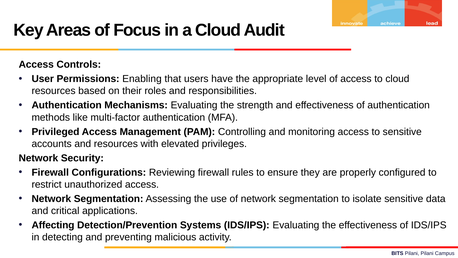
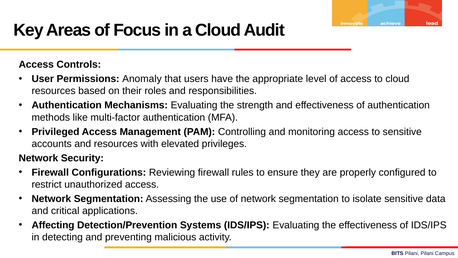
Enabling: Enabling -> Anomaly (142, 79)
